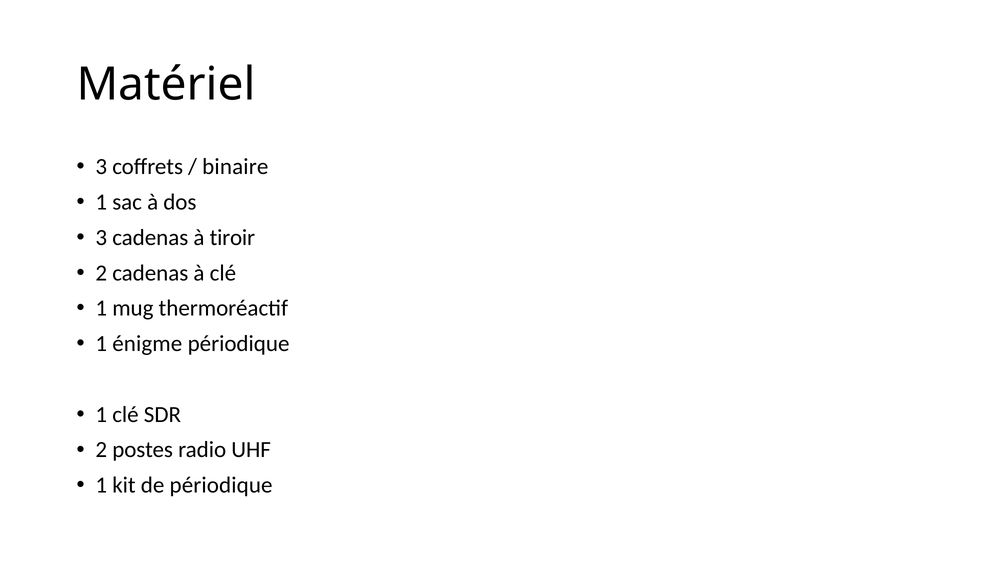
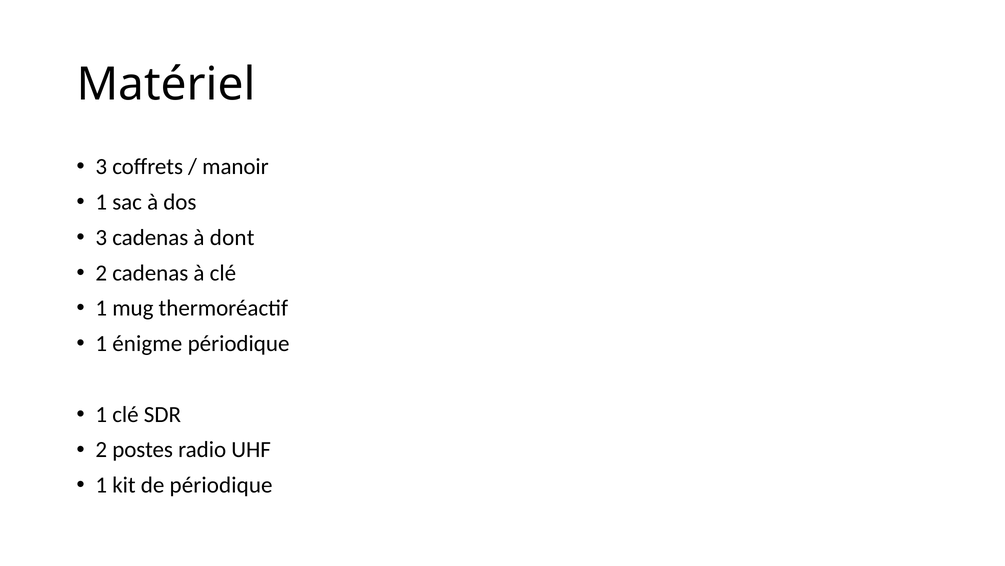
binaire: binaire -> manoir (235, 167)
tiroir: tiroir -> dont (232, 237)
